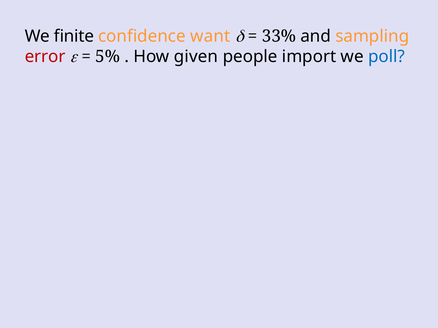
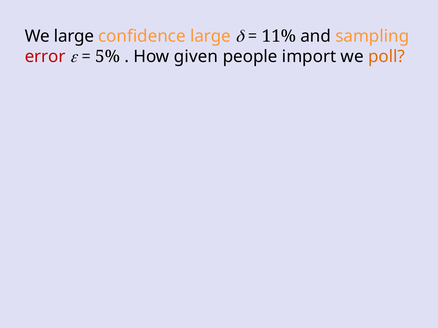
We finite: finite -> large (74, 36)
confidence want: want -> large (210, 36)
33%: 33% -> 11% (279, 36)
poll colour: blue -> orange (387, 57)
